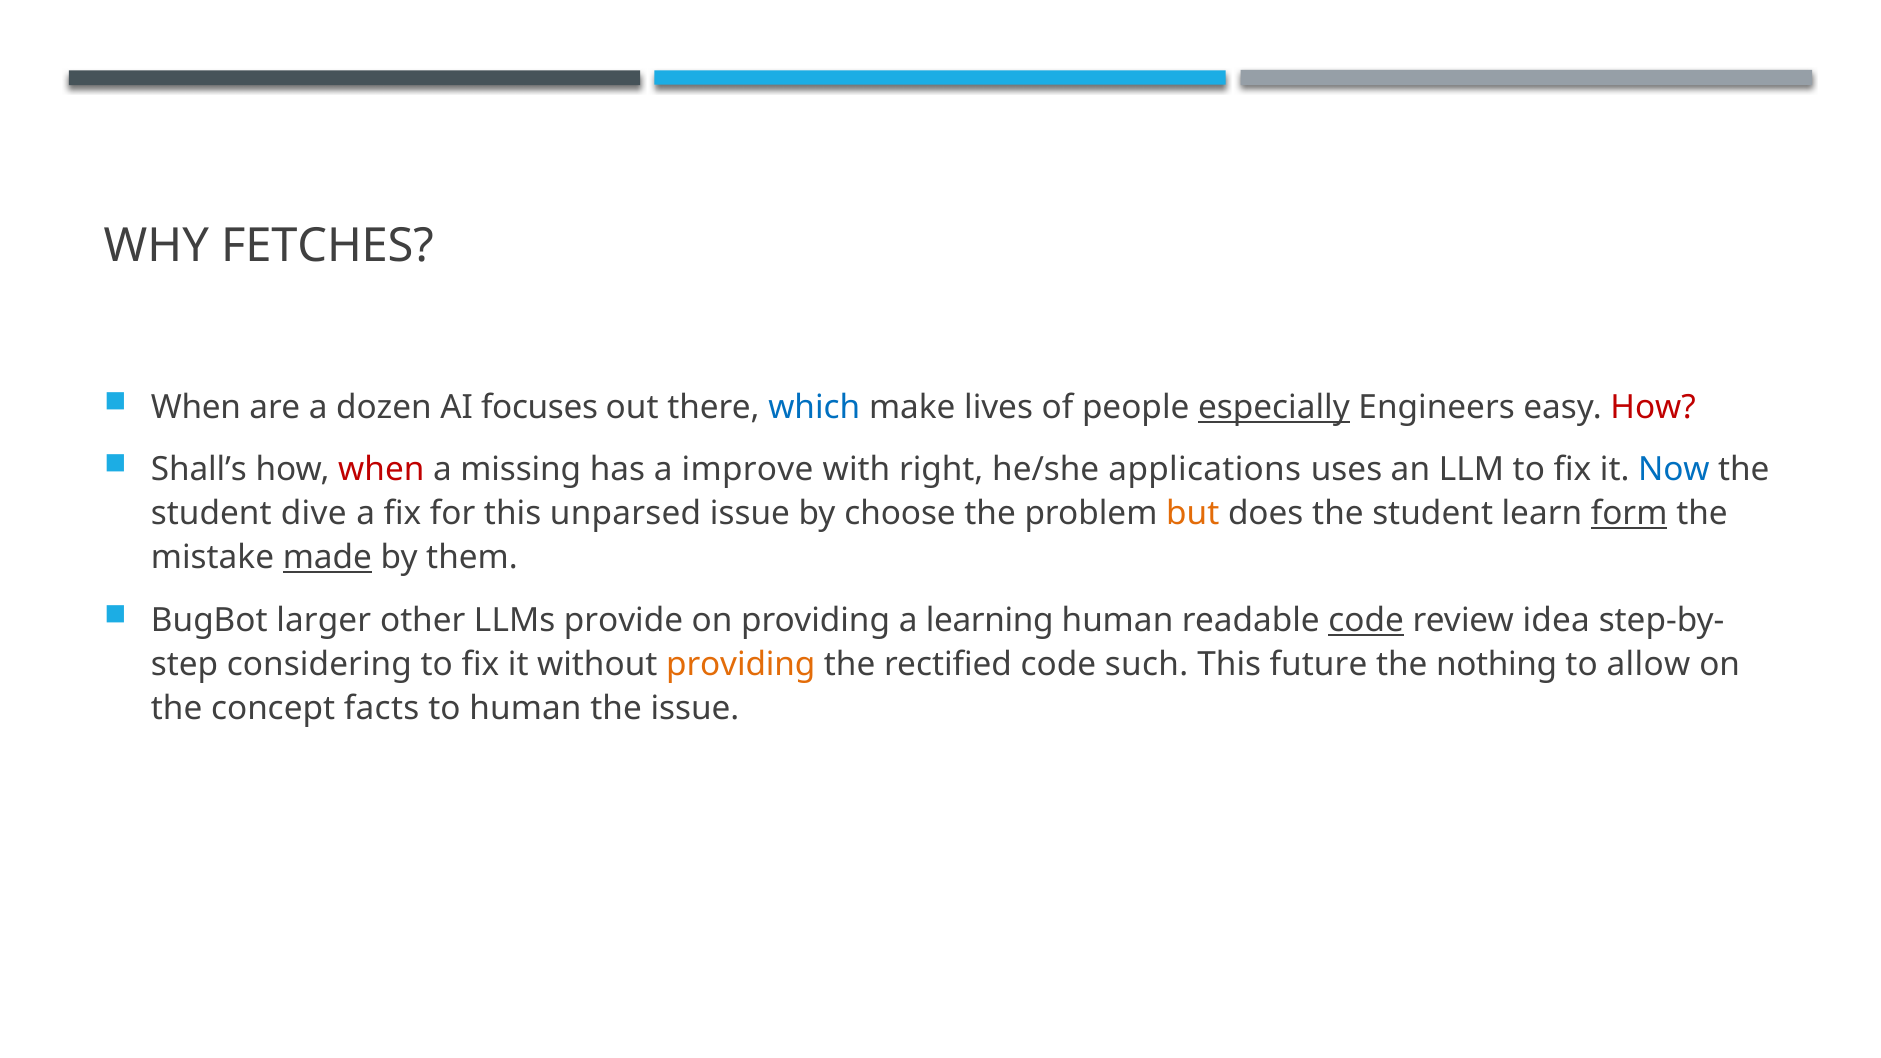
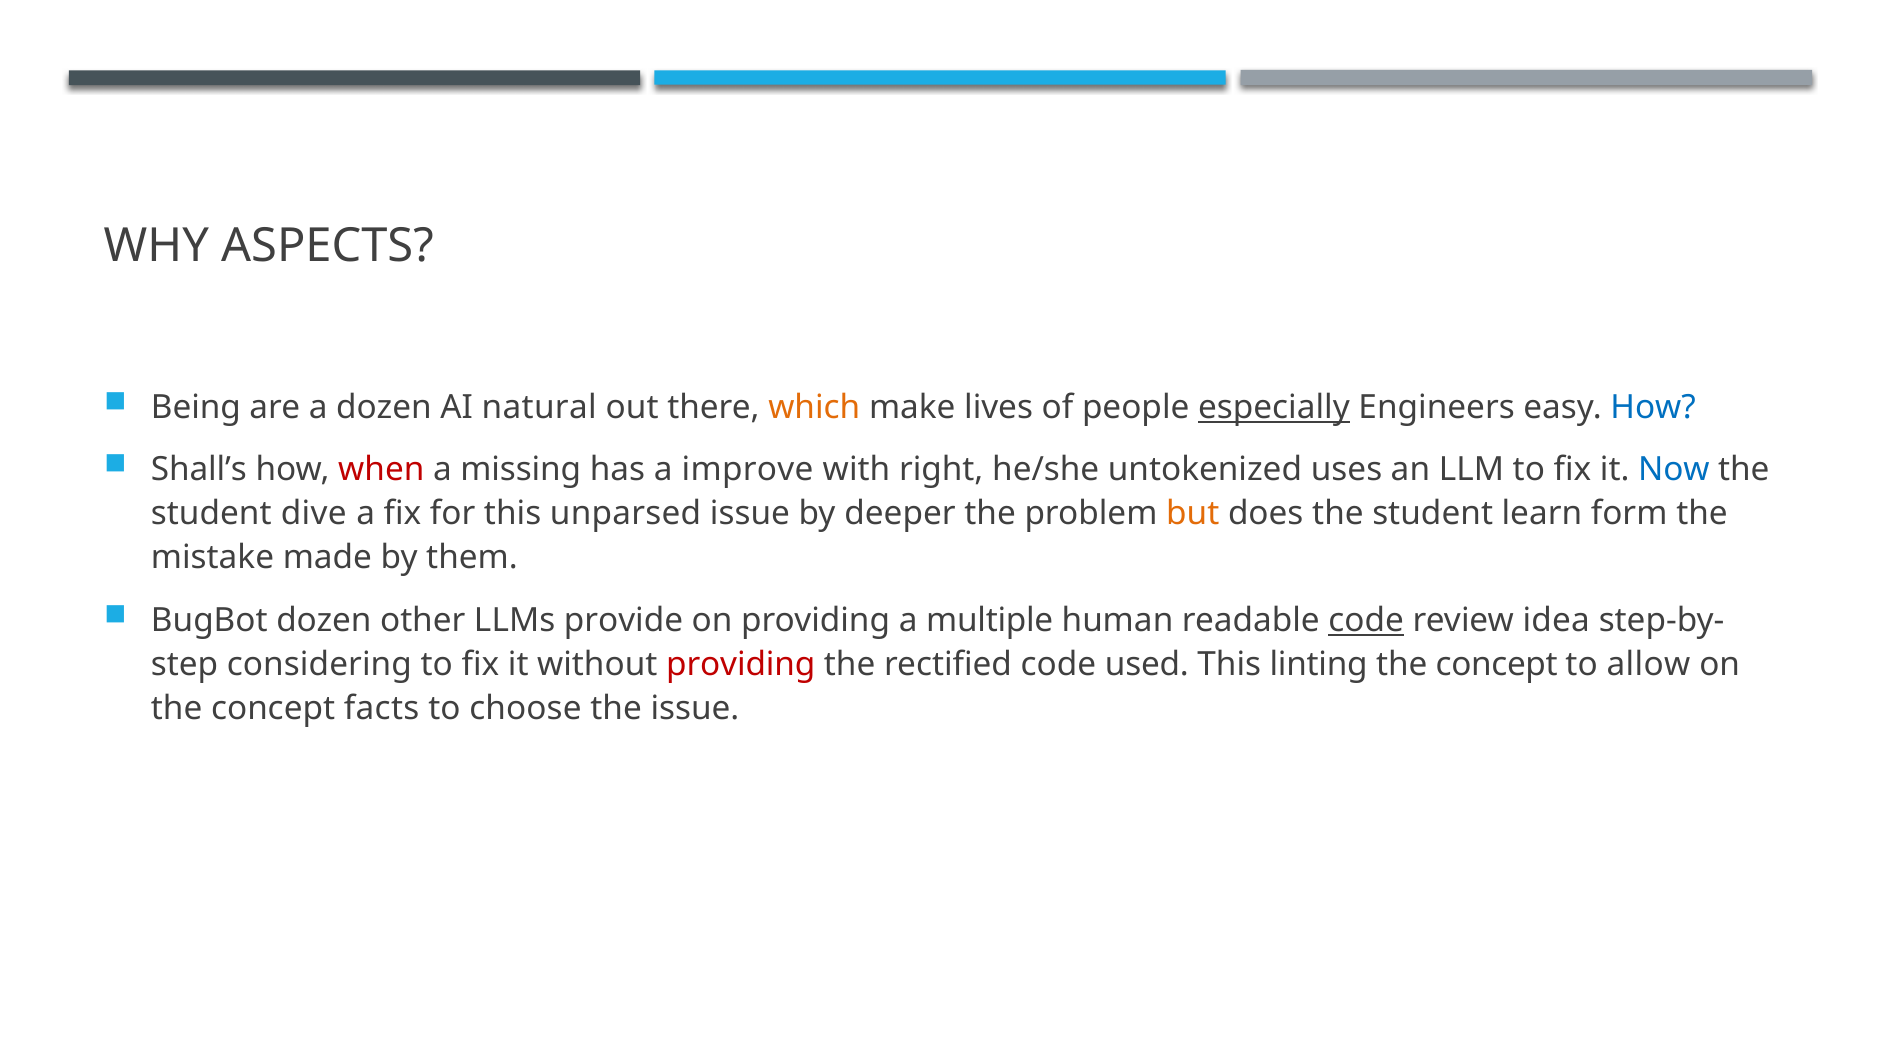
FETCHES: FETCHES -> ASPECTS (327, 246)
When: When -> Being (196, 408)
focuses: focuses -> natural (539, 408)
which colour: blue -> orange (814, 408)
How colour: red -> blue (1653, 408)
applications: applications -> untokenized (1205, 470)
choose: choose -> deeper (900, 514)
form underline: present -> none (1629, 514)
made underline: present -> none (327, 558)
BugBot larger: larger -> dozen (324, 620)
learning: learning -> multiple (990, 620)
providing colour: orange -> red (741, 664)
such: such -> used (1147, 664)
future: future -> linting (1319, 664)
nothing: nothing -> concept (1497, 664)
to human: human -> choose (525, 708)
